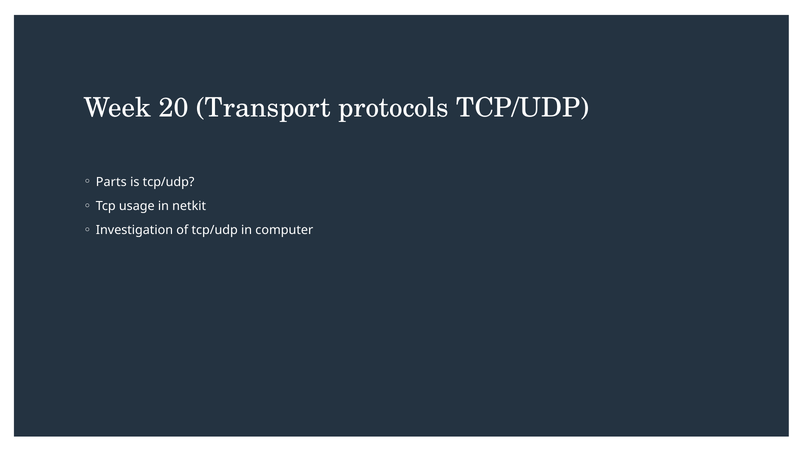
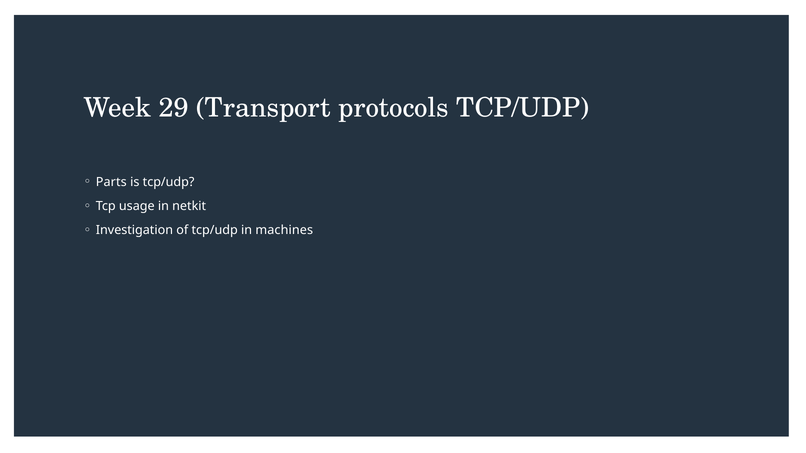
20: 20 -> 29 (174, 108)
computer: computer -> machines (284, 230)
